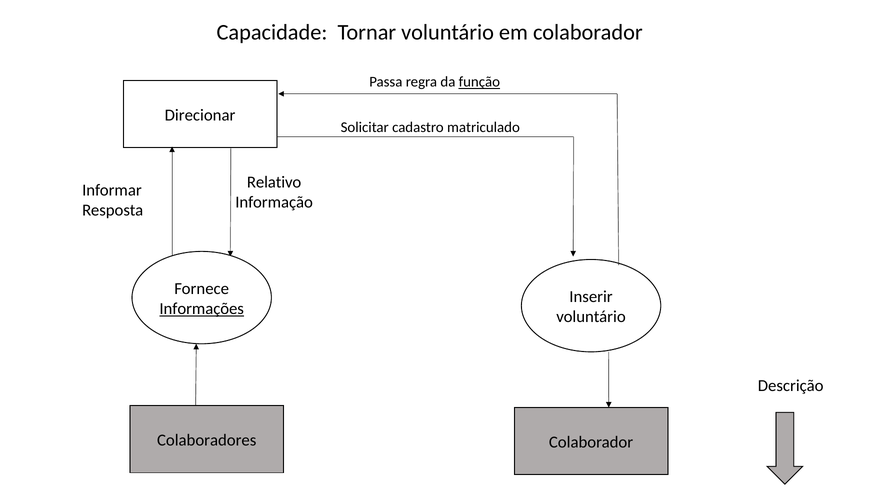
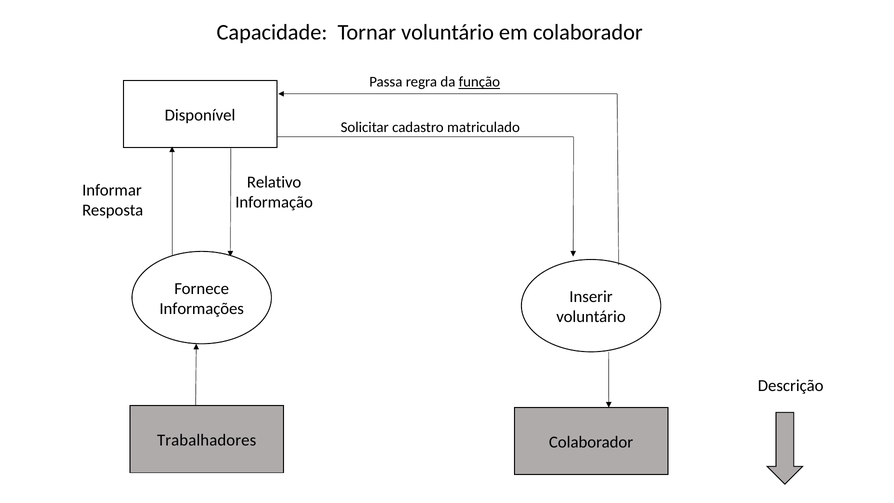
Direcionar: Direcionar -> Disponível (200, 115)
Informações underline: present -> none (202, 309)
Colaboradores: Colaboradores -> Trabalhadores (207, 440)
